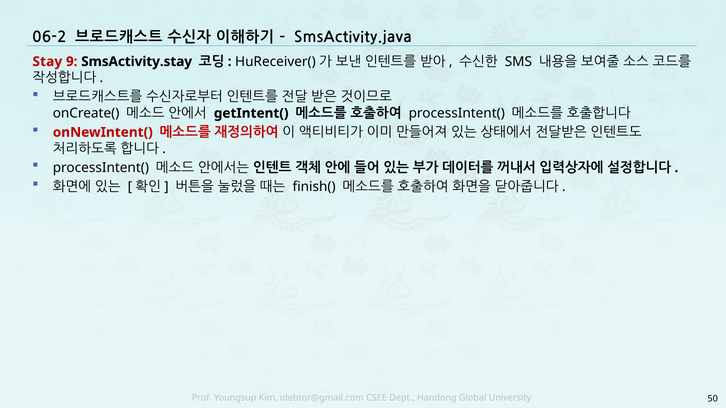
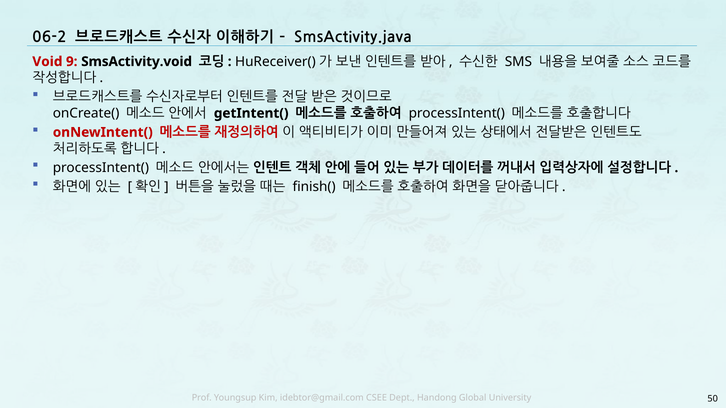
Stay: Stay -> Void (47, 62)
SmsActivity.stay: SmsActivity.stay -> SmsActivity.void (137, 62)
